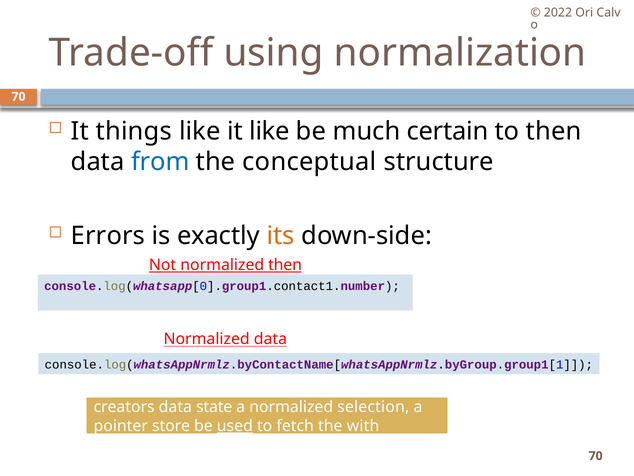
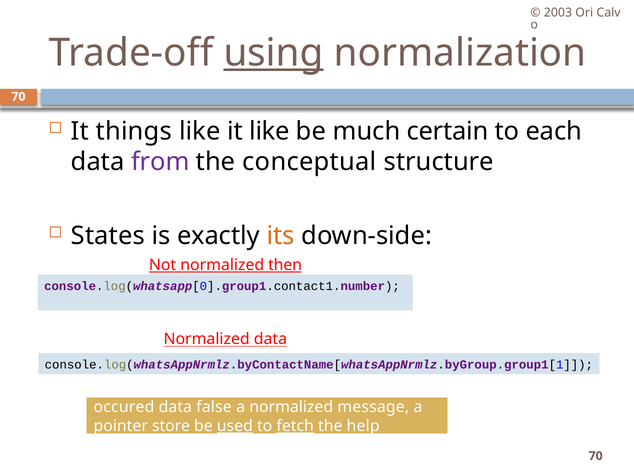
2022: 2022 -> 2003 (558, 13)
using underline: none -> present (274, 53)
to then: then -> each (554, 131)
from colour: blue -> purple (160, 162)
Errors: Errors -> States (108, 235)
creators: creators -> occured (124, 407)
state: state -> false (214, 407)
selection: selection -> message (373, 407)
fetch underline: none -> present (295, 426)
with: with -> help (363, 426)
